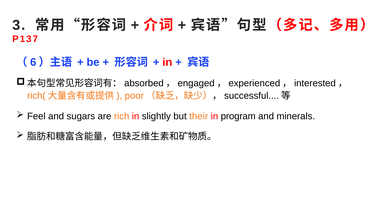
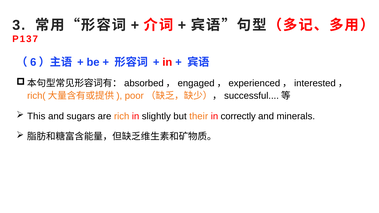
Feel: Feel -> This (36, 116)
program: program -> correctly (238, 116)
